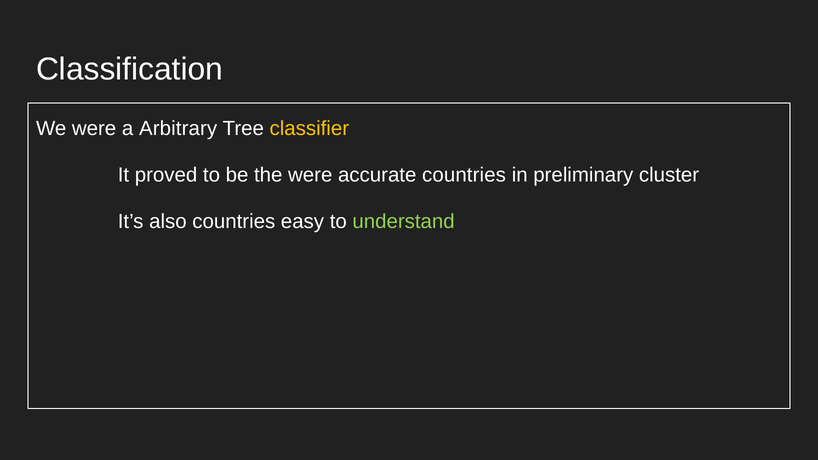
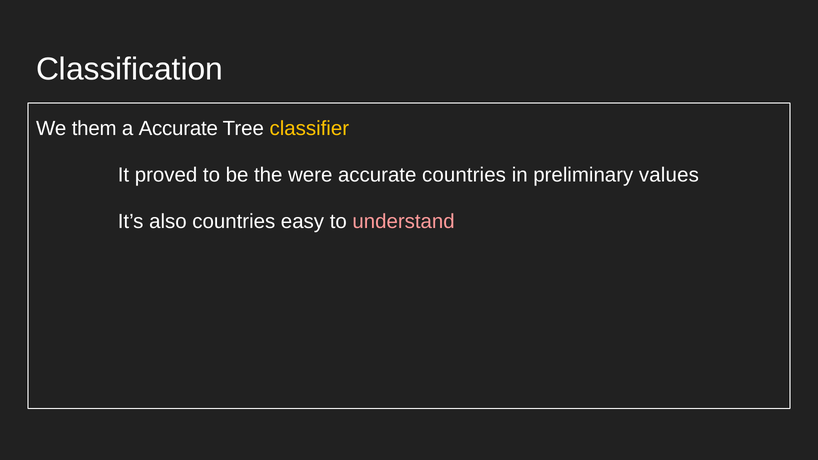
We were: were -> them (94, 129)
a Arbitrary: Arbitrary -> Accurate (178, 129)
cluster: cluster -> values (669, 175)
understand colour: light green -> pink (404, 221)
